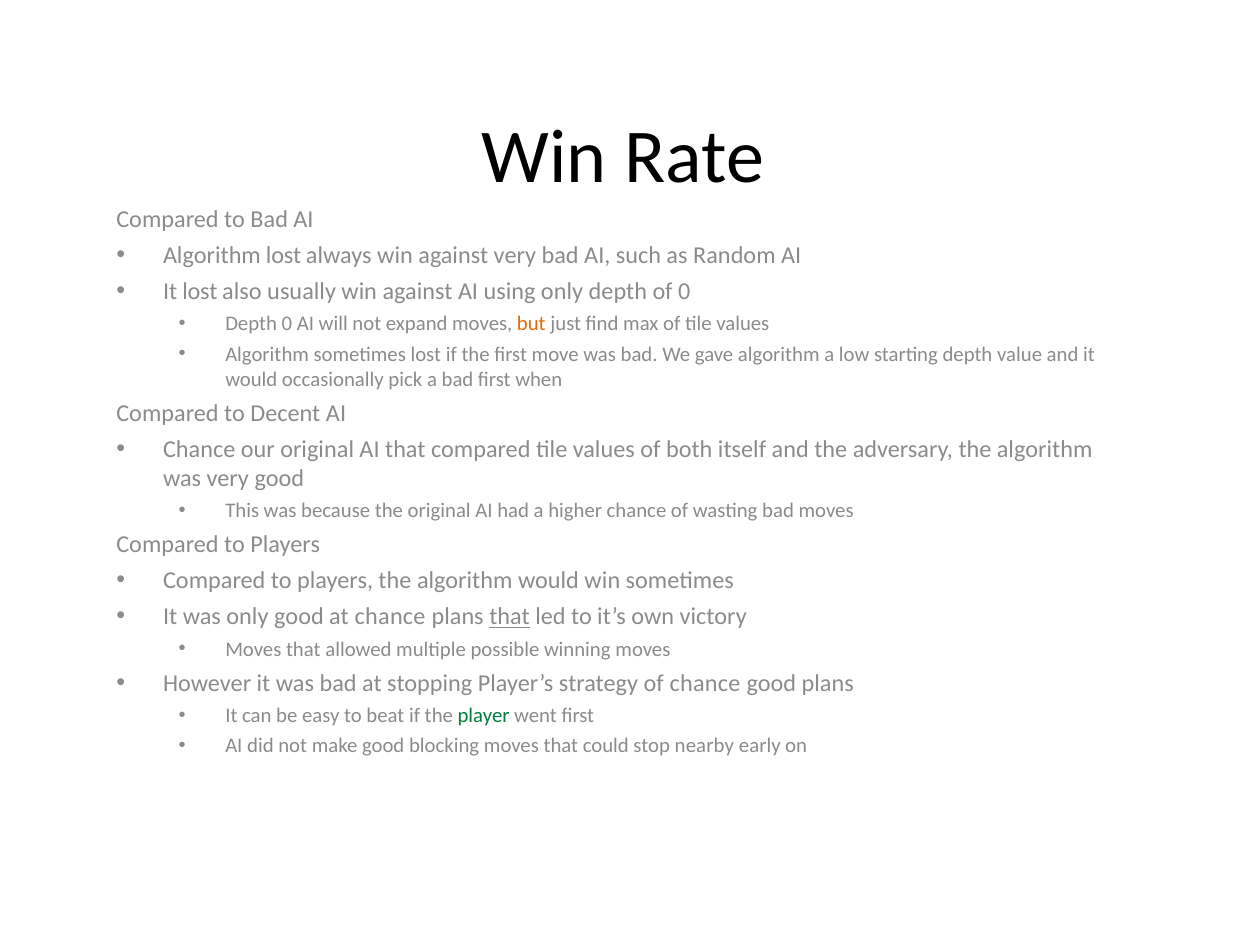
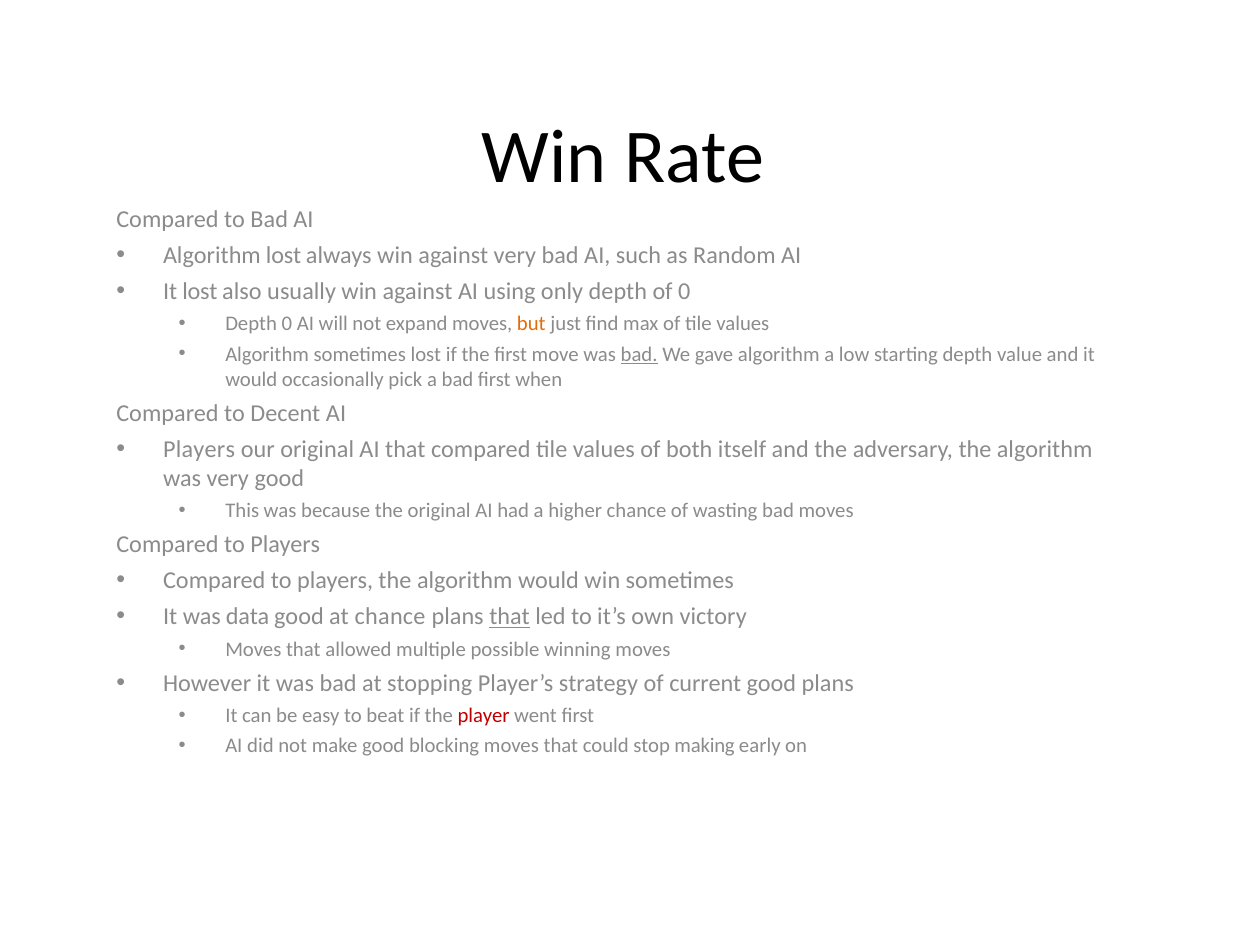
bad underline: none -> present (639, 355)
Chance: Chance -> Players (199, 450)
was only: only -> data (248, 617)
of chance: chance -> current (705, 684)
player colour: green -> red (484, 716)
nearby: nearby -> making (705, 746)
